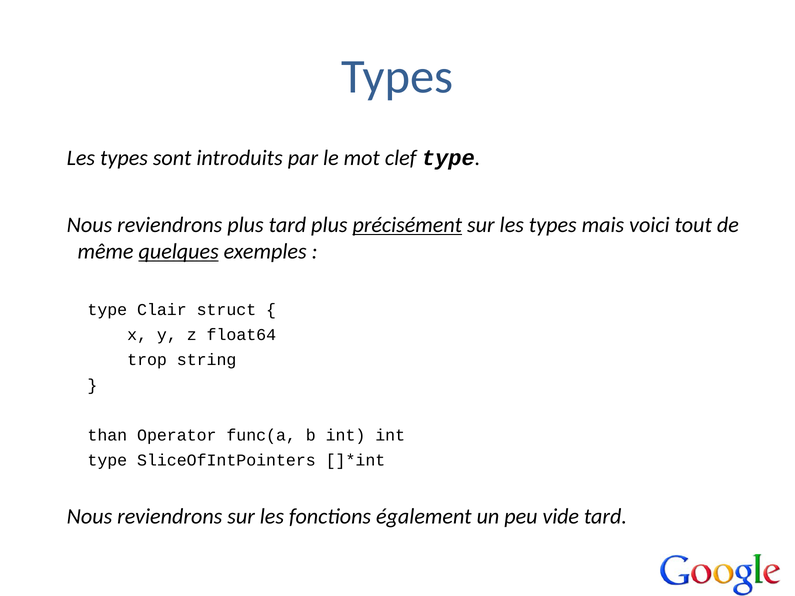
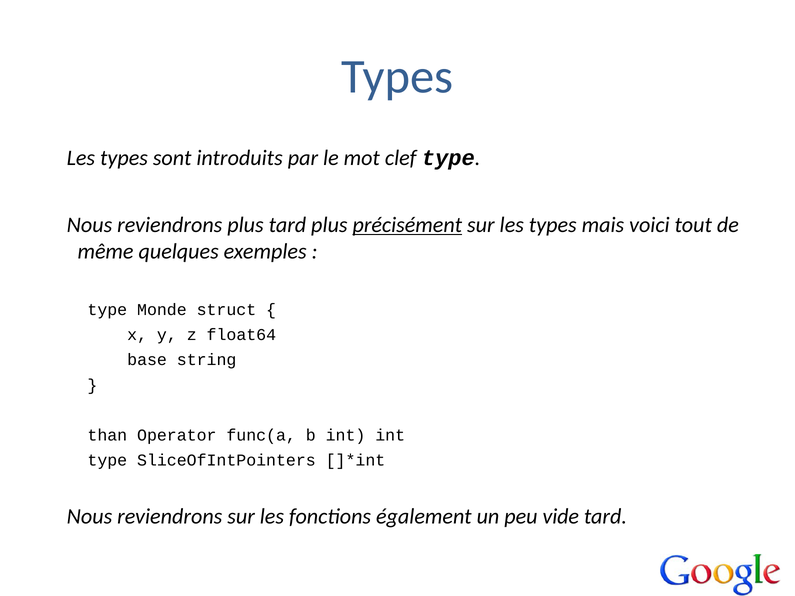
quelques underline: present -> none (179, 252)
Clair: Clair -> Monde (162, 310)
trop: trop -> base (147, 360)
